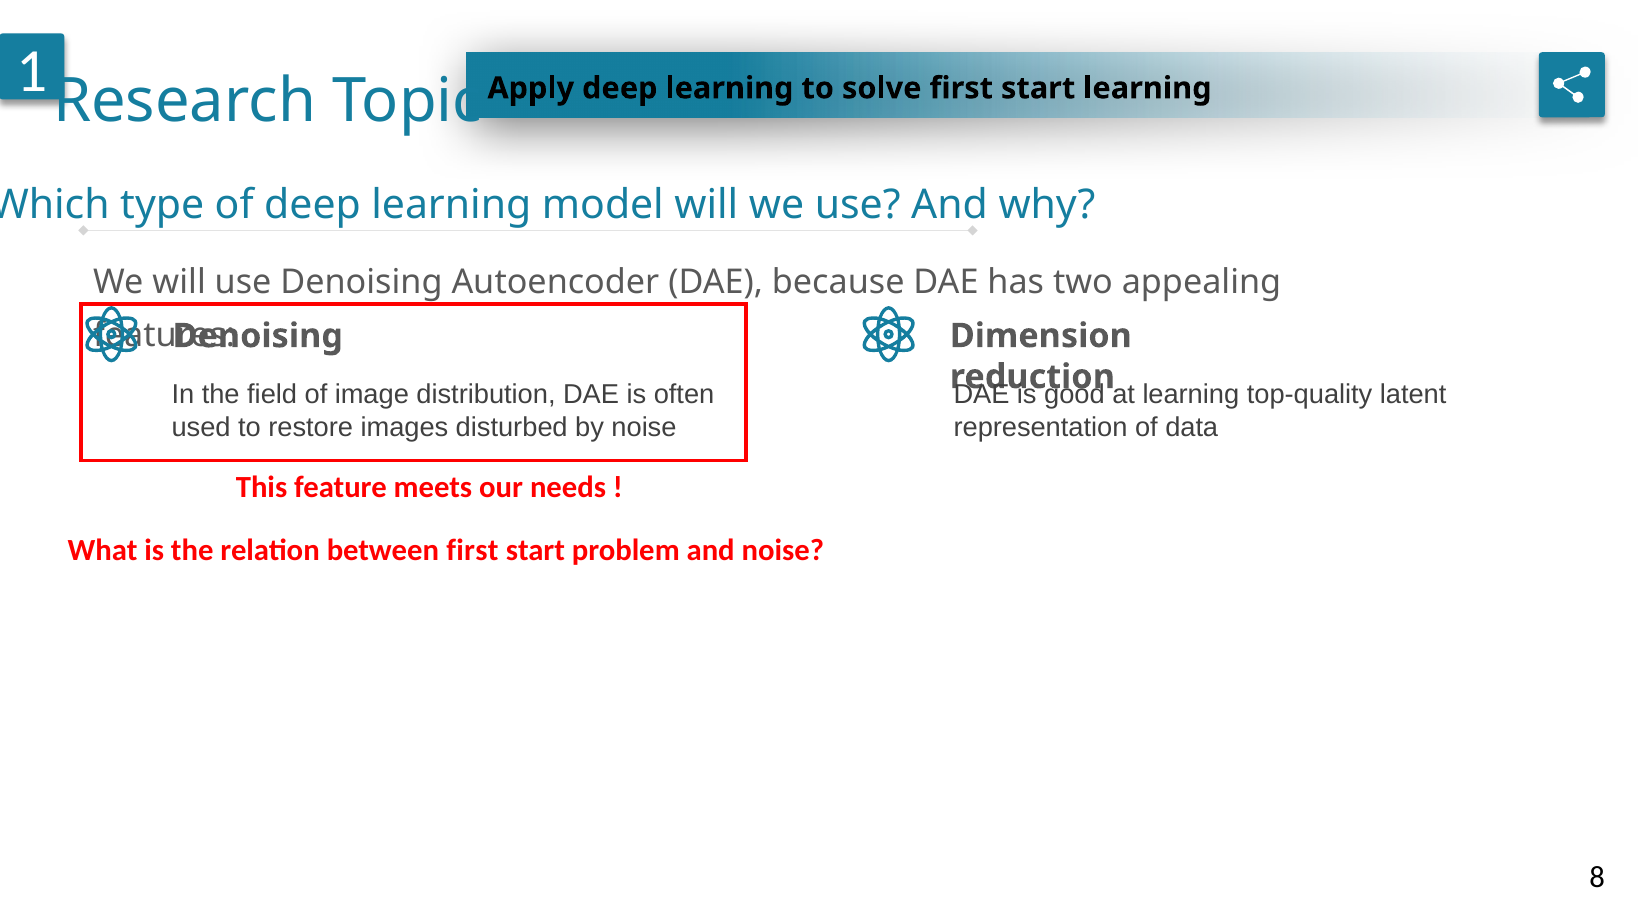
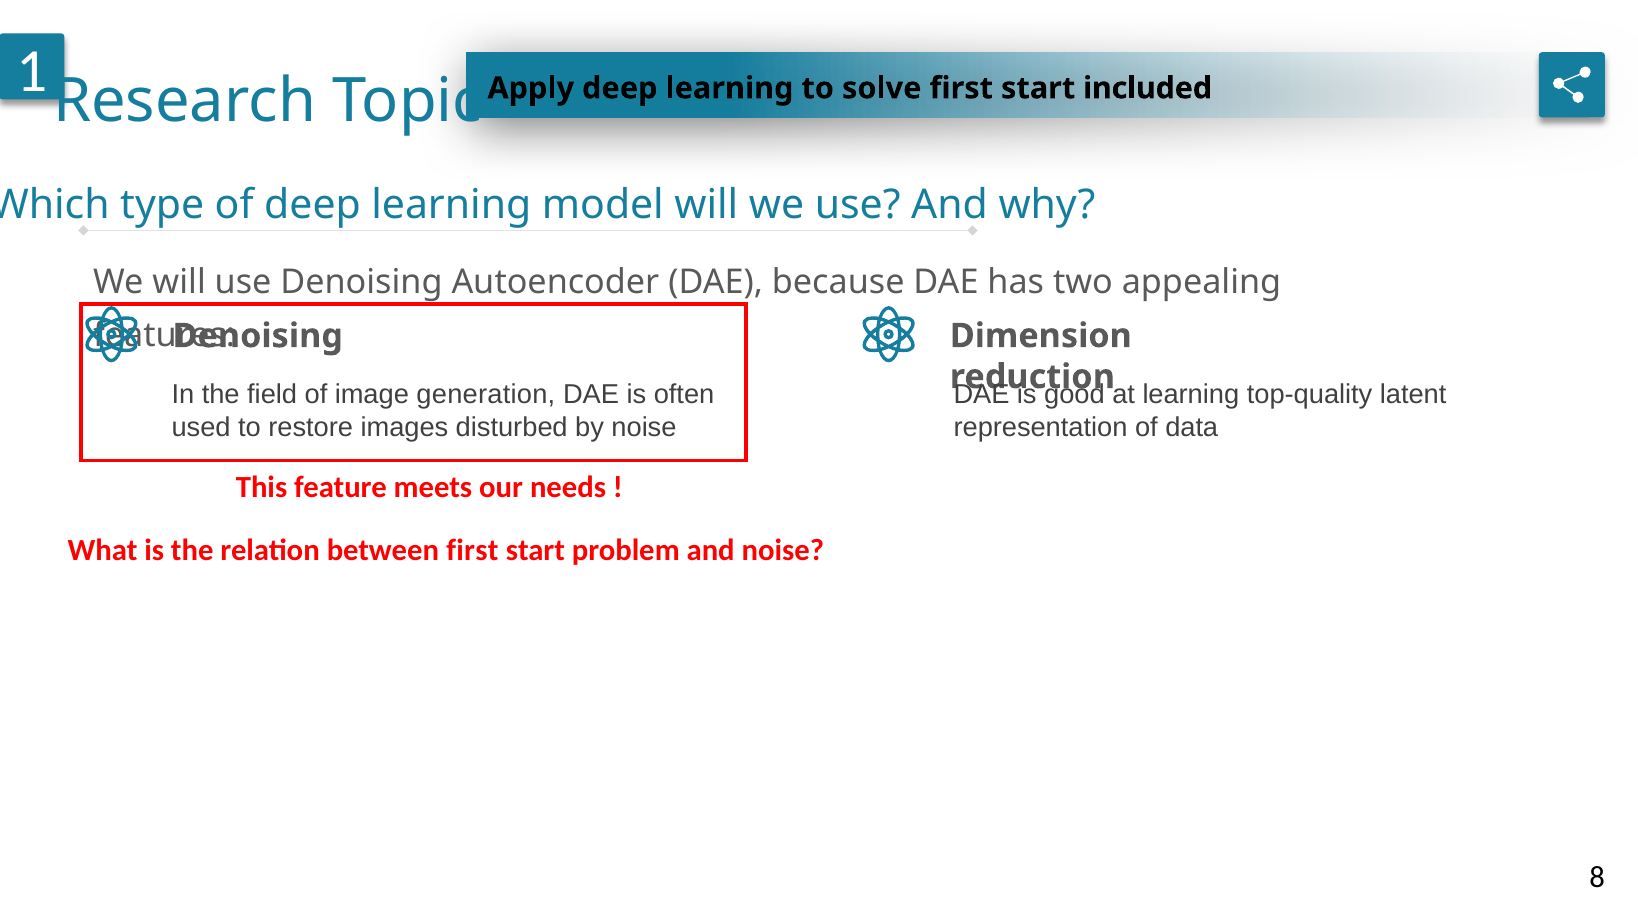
start learning: learning -> included (1148, 88)
distribution: distribution -> generation (486, 395)
